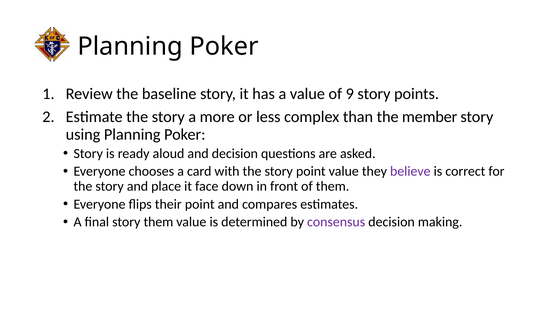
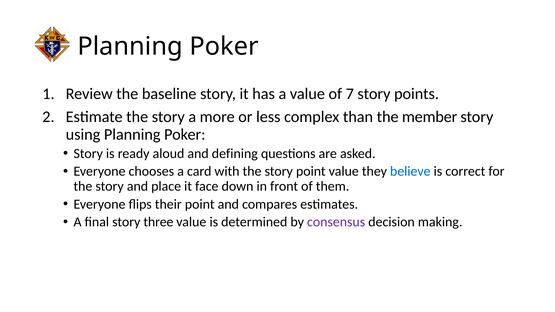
9: 9 -> 7 (350, 94)
and decision: decision -> defining (235, 154)
believe colour: purple -> blue (410, 171)
story them: them -> three (158, 222)
